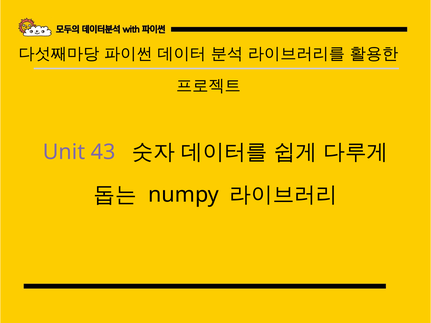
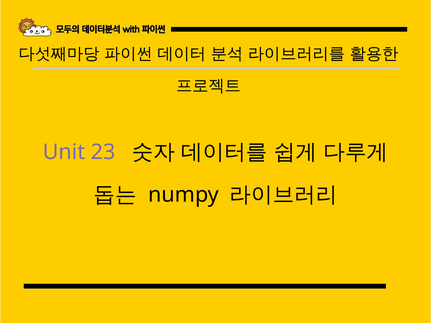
43: 43 -> 23 (103, 152)
